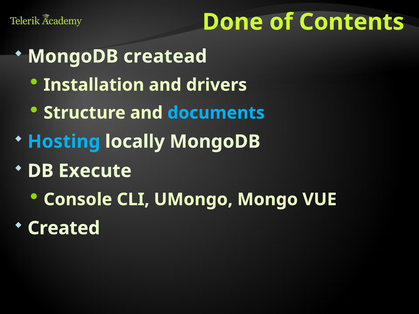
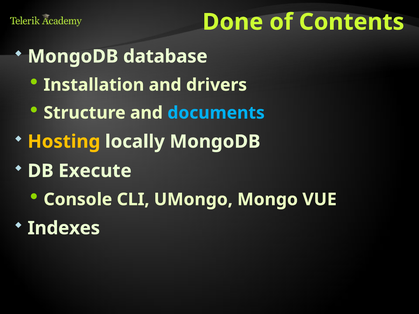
createad: createad -> database (165, 56)
Hosting colour: light blue -> yellow (64, 142)
Created: Created -> Indexes (64, 228)
